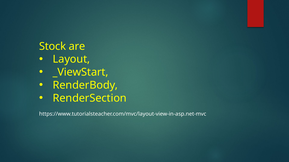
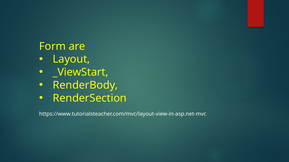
Stock: Stock -> Form (53, 46)
